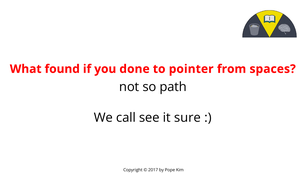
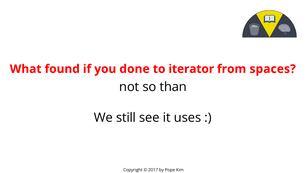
pointer: pointer -> iterator (191, 69)
path: path -> than (173, 87)
call: call -> still (126, 117)
sure: sure -> uses (188, 117)
